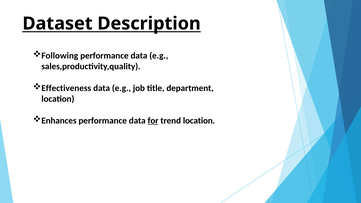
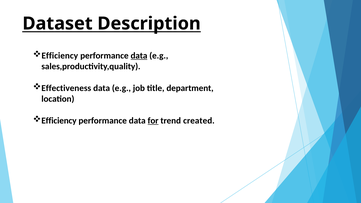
Following: Following -> Efficiency (60, 56)
data underline: none -> present (139, 56)
Enhances: Enhances -> Efficiency (59, 121)
trend location: location -> created (199, 121)
